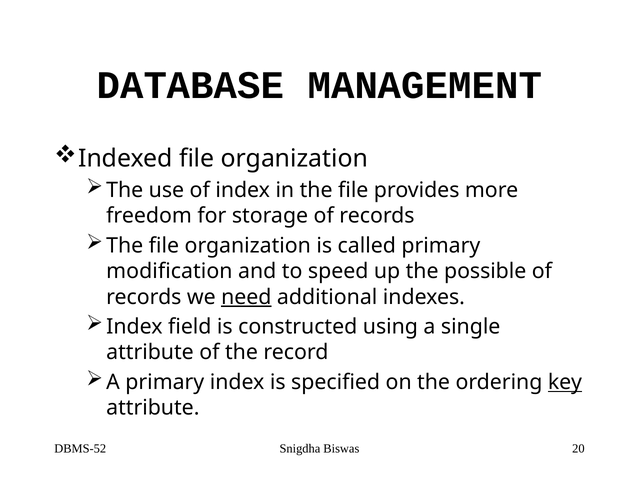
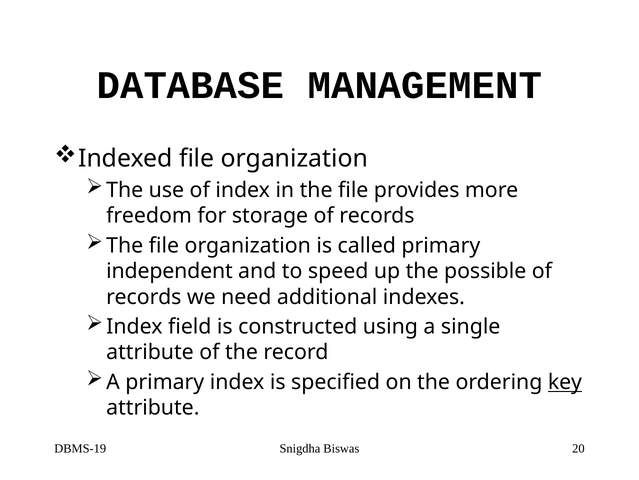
modification: modification -> independent (169, 271)
need underline: present -> none (246, 296)
DBMS-52: DBMS-52 -> DBMS-19 (80, 448)
